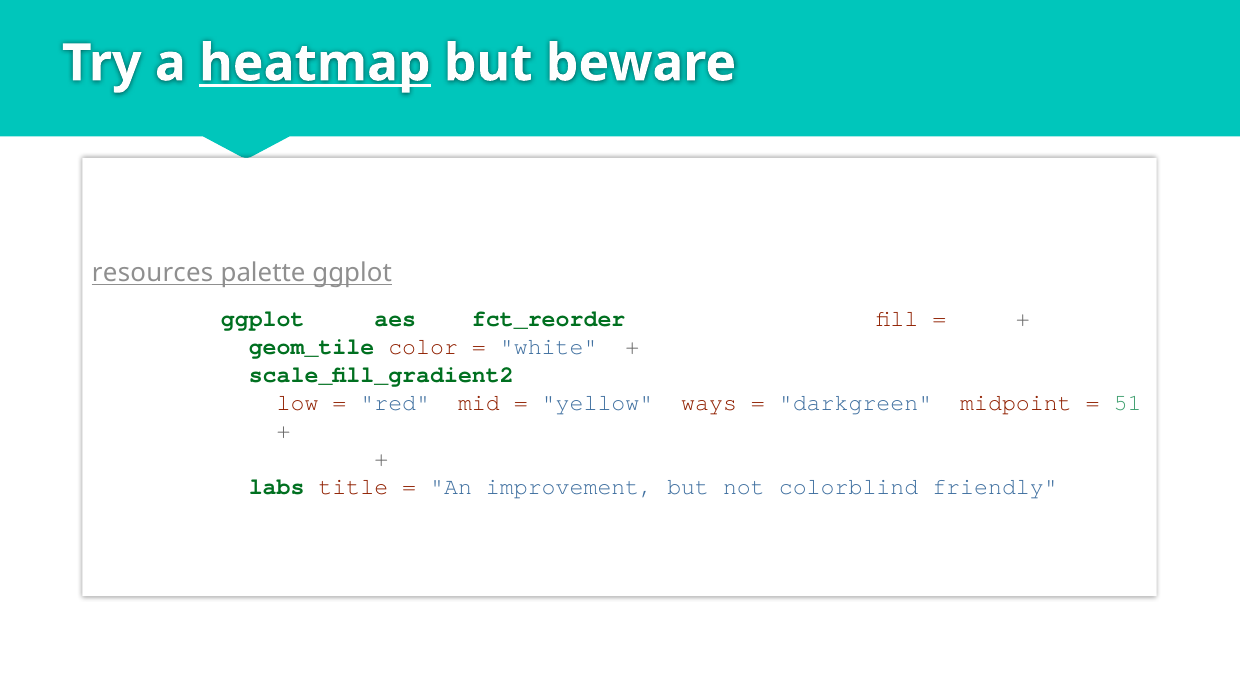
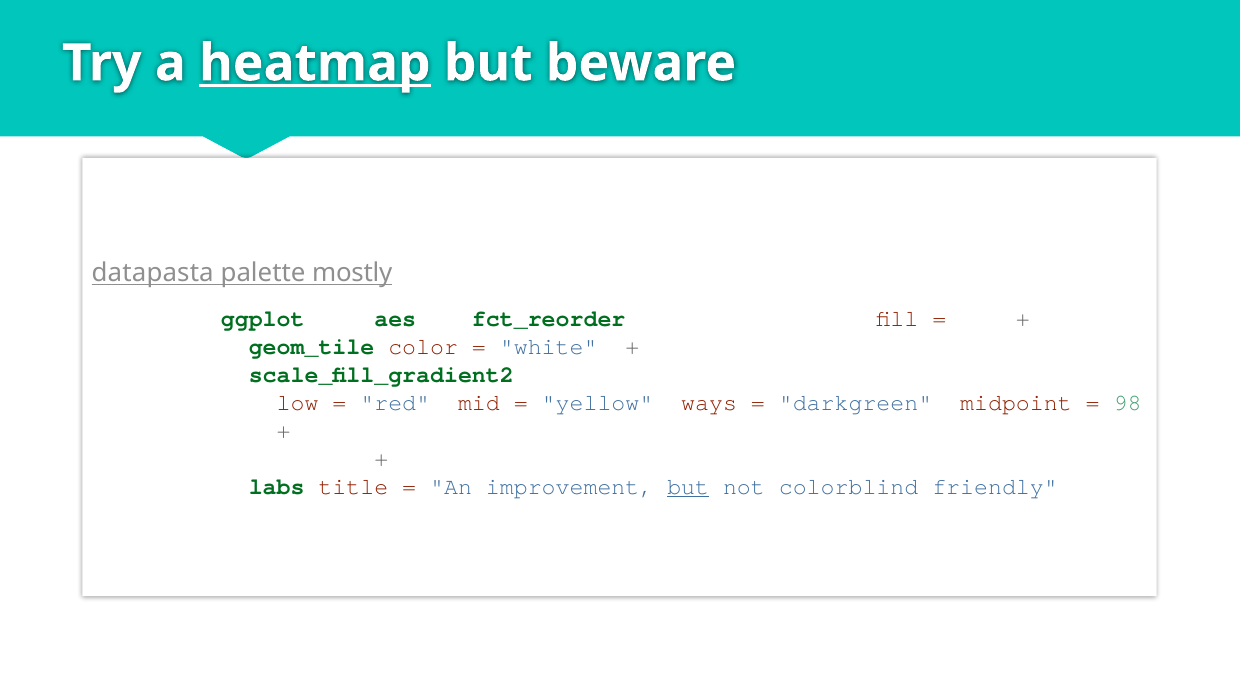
resources: resources -> datapasta (153, 272)
ggplot: ggplot -> mostly (352, 272)
51: 51 -> 98 (1128, 403)
but underline: none -> present (688, 486)
